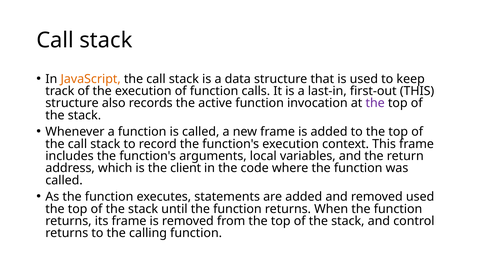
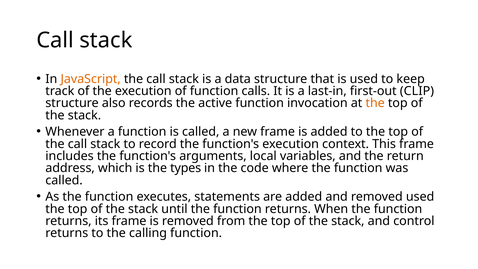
first-out THIS: THIS -> CLIP (417, 91)
the colour: purple -> orange (375, 103)
client: client -> types (186, 168)
